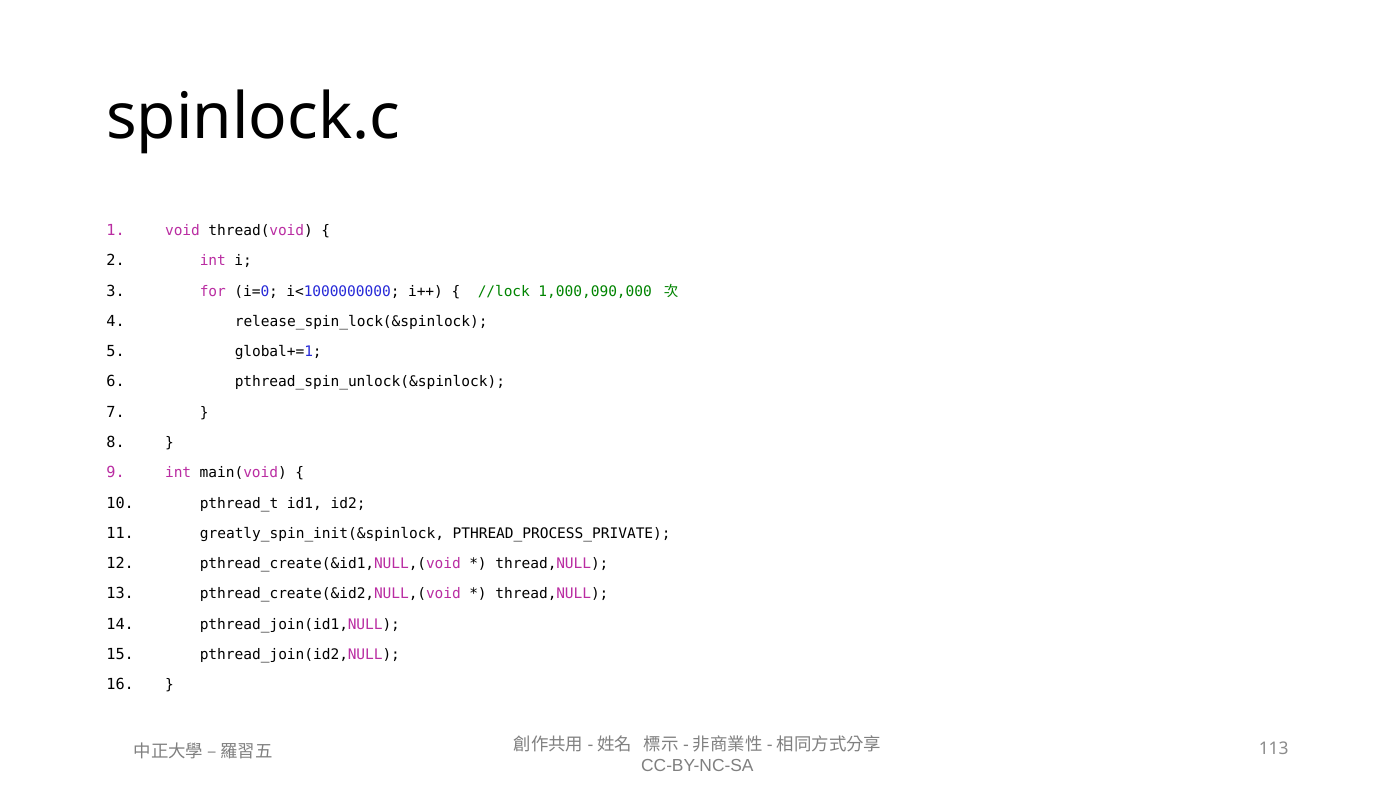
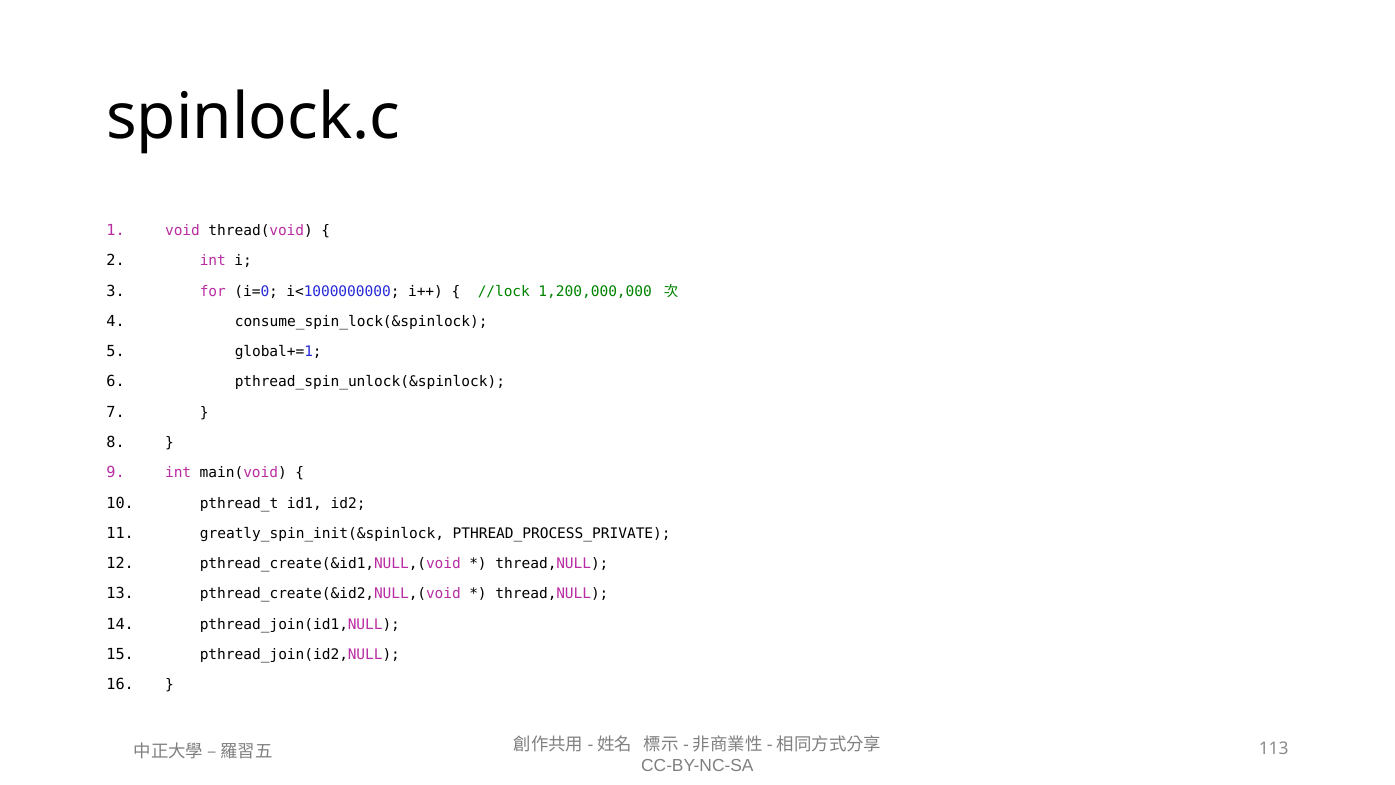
1,000,090,000: 1,000,090,000 -> 1,200,000,000 (595, 291)
release_spin_lock(&spinlock: release_spin_lock(&spinlock -> consume_spin_lock(&spinlock (361, 321)
